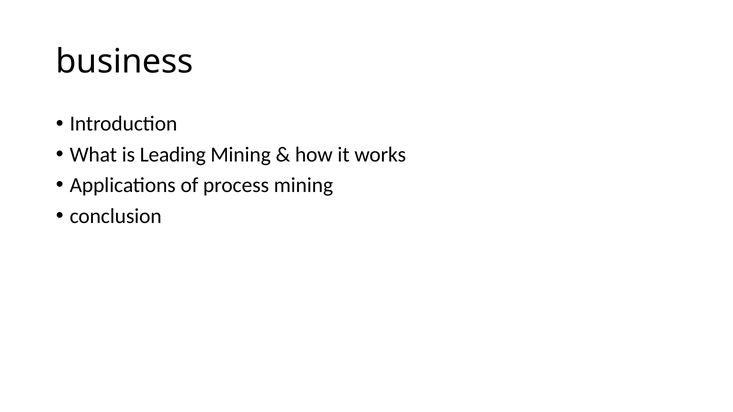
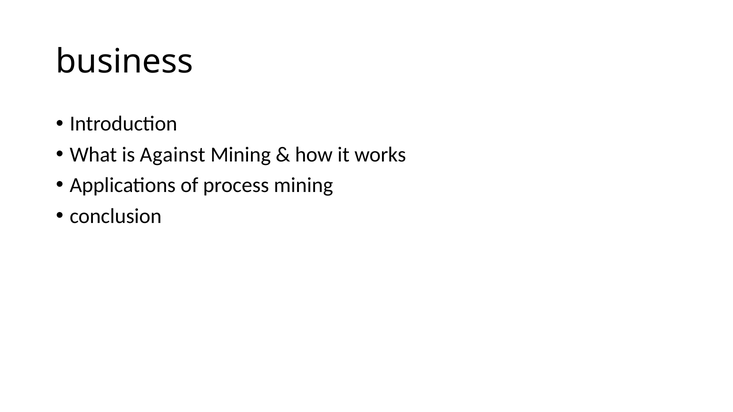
Leading: Leading -> Against (173, 155)
